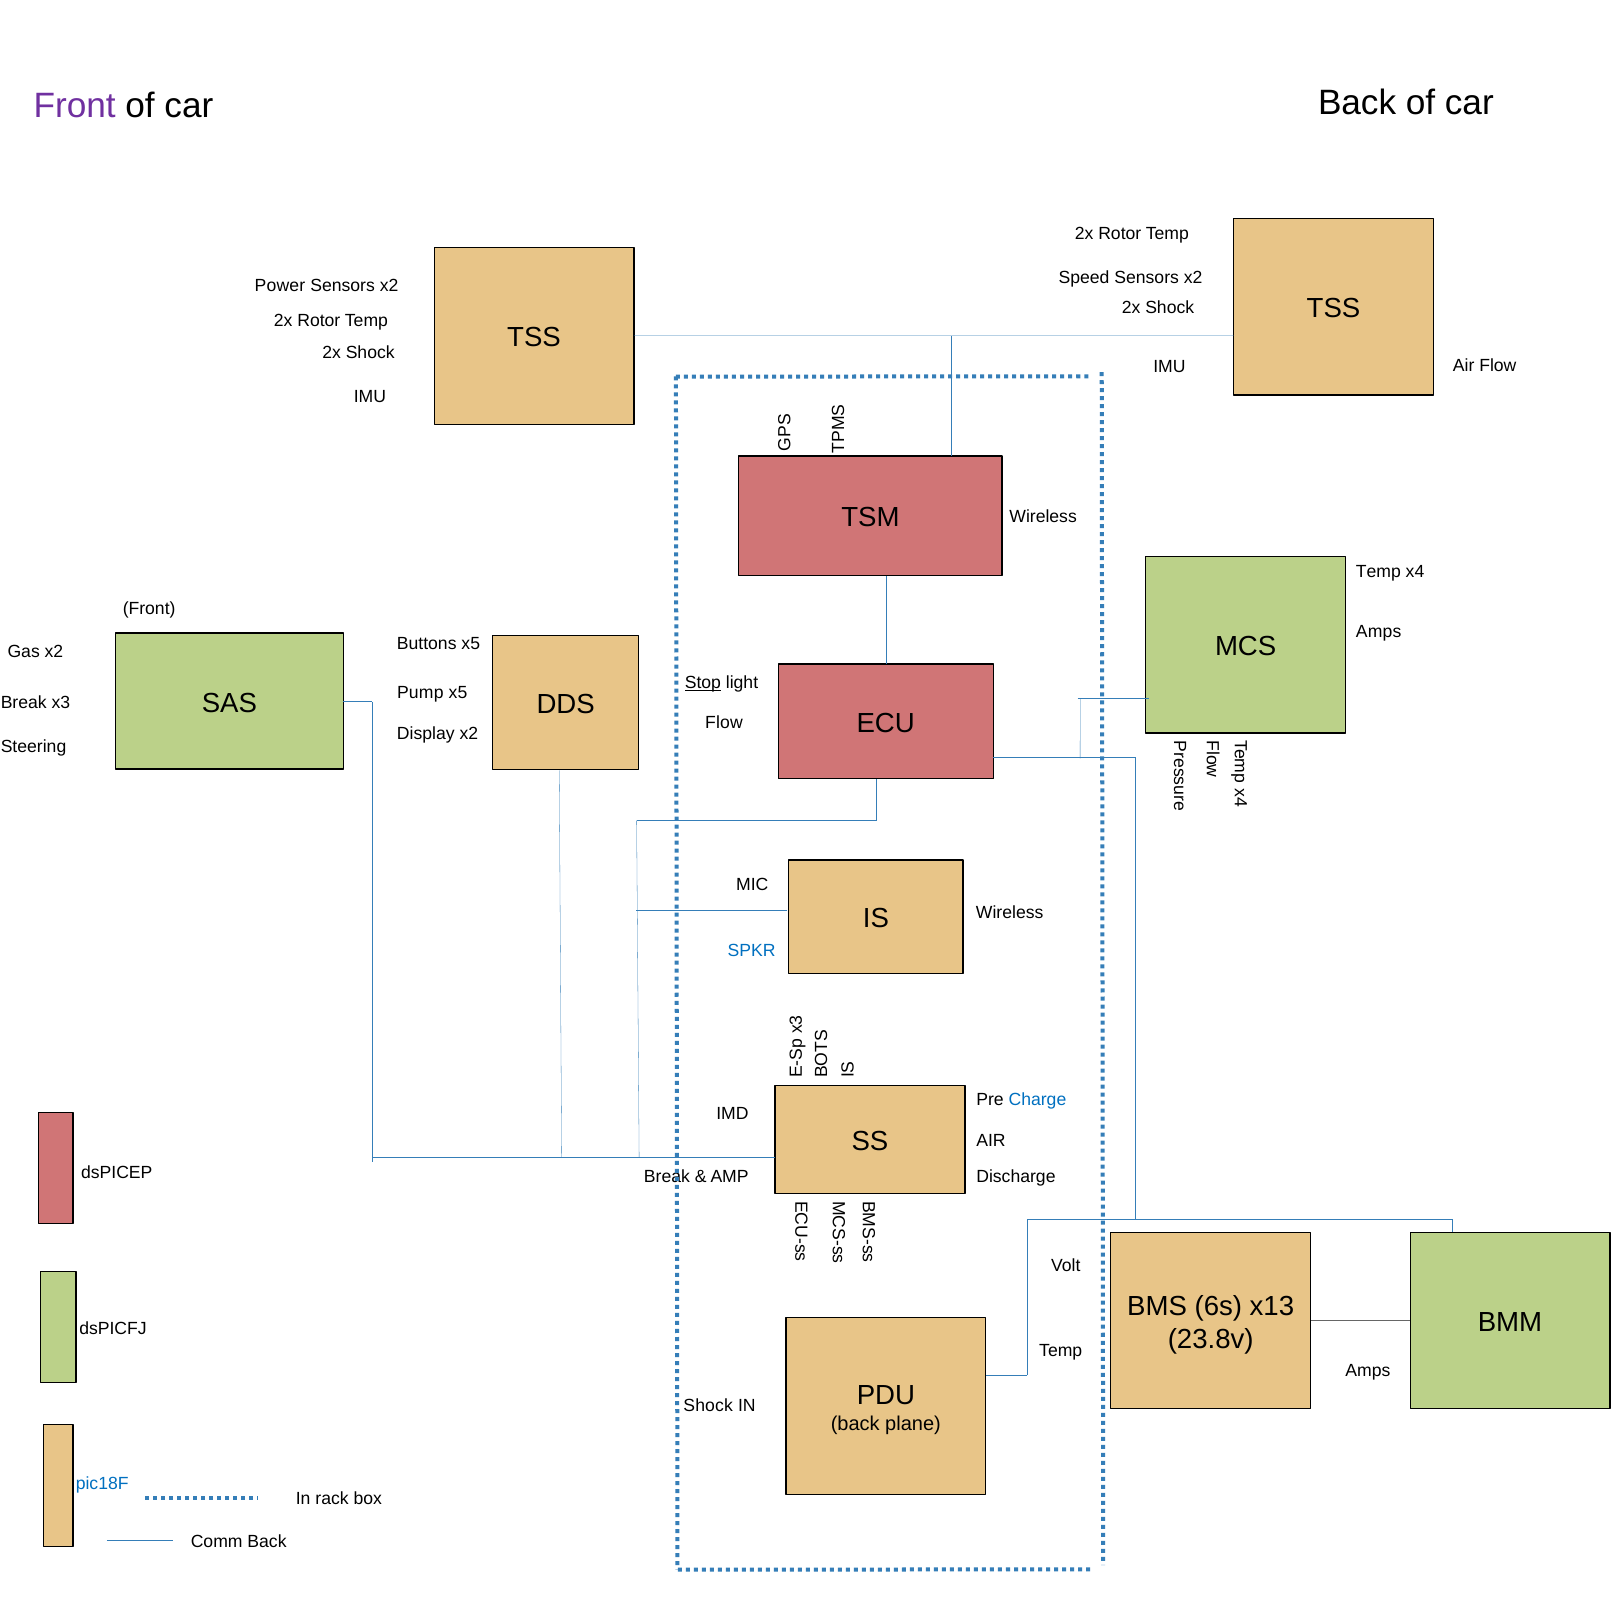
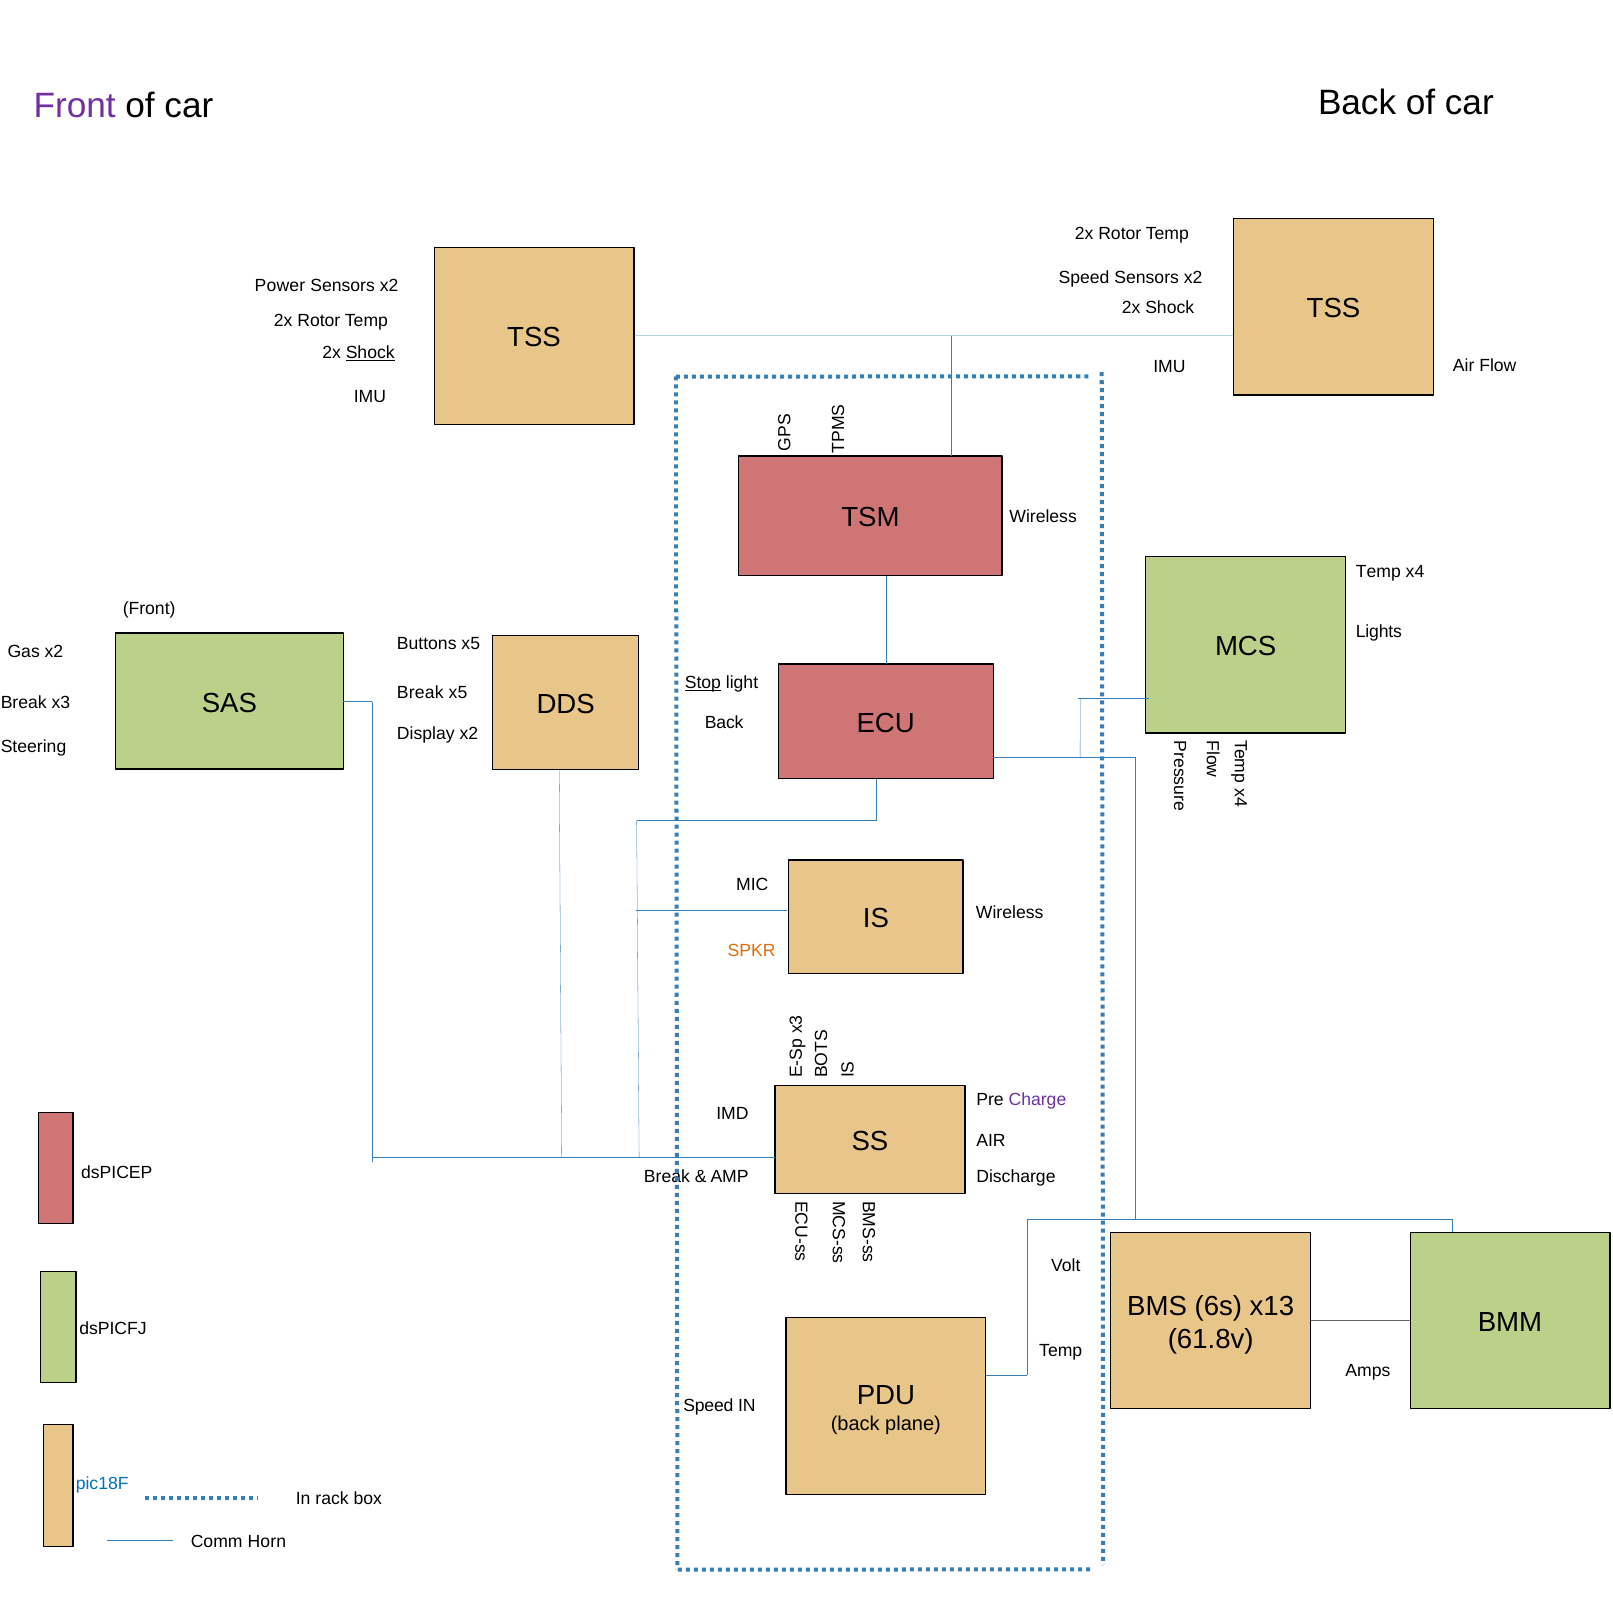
Shock underline: none -> present (370, 353)
Amps: Amps -> Lights (1379, 631)
Pump: Pump -> Break (420, 693)
Flow: Flow -> Back (724, 723)
SPKR colour: blue -> orange (752, 950)
Charge colour: blue -> purple (1037, 1100)
23.8v: 23.8v -> 61.8v (1211, 1339)
Shock: Shock -> Speed (708, 1406)
Comm Back: Back -> Horn (267, 1541)
